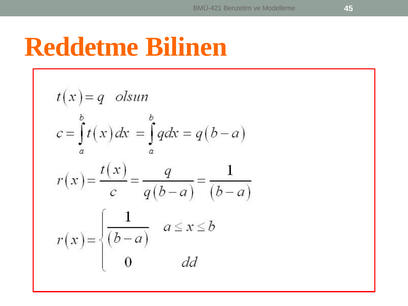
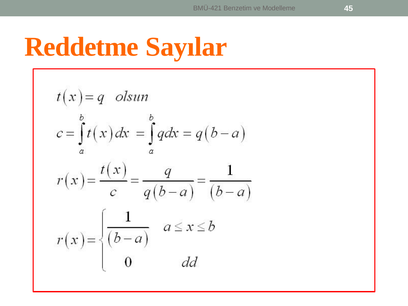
Bilinen: Bilinen -> Sayılar (186, 47)
